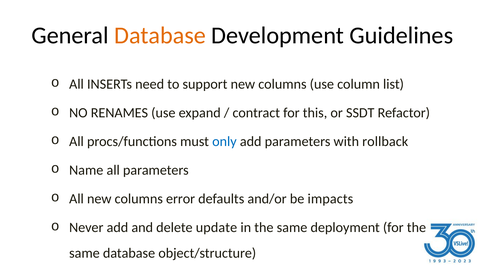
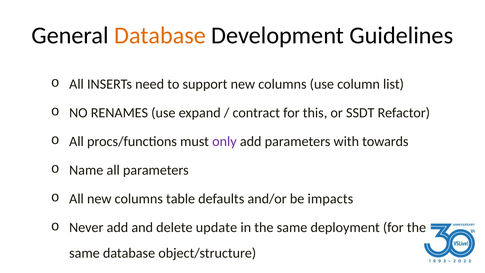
only colour: blue -> purple (224, 141)
rollback: rollback -> towards (385, 141)
error: error -> table (181, 199)
